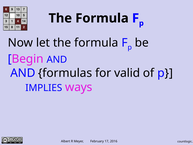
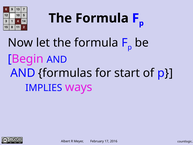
valid: valid -> start (127, 73)
